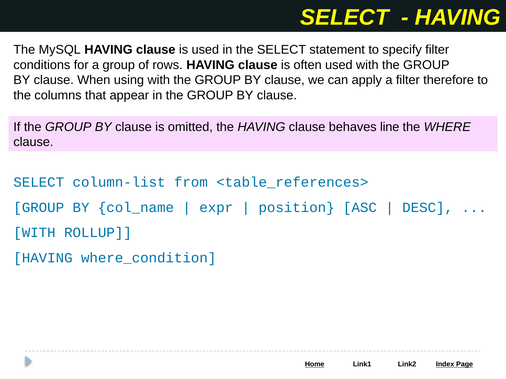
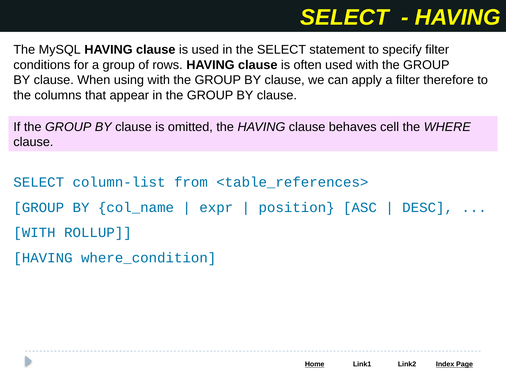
line: line -> cell (390, 127)
